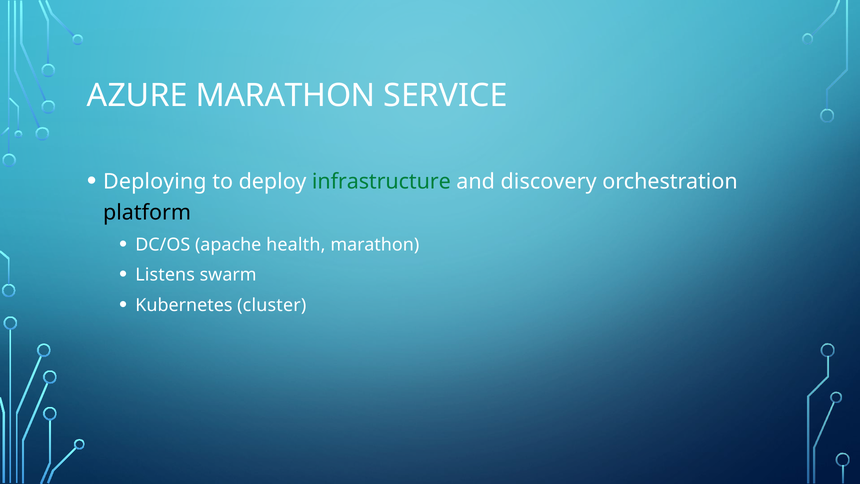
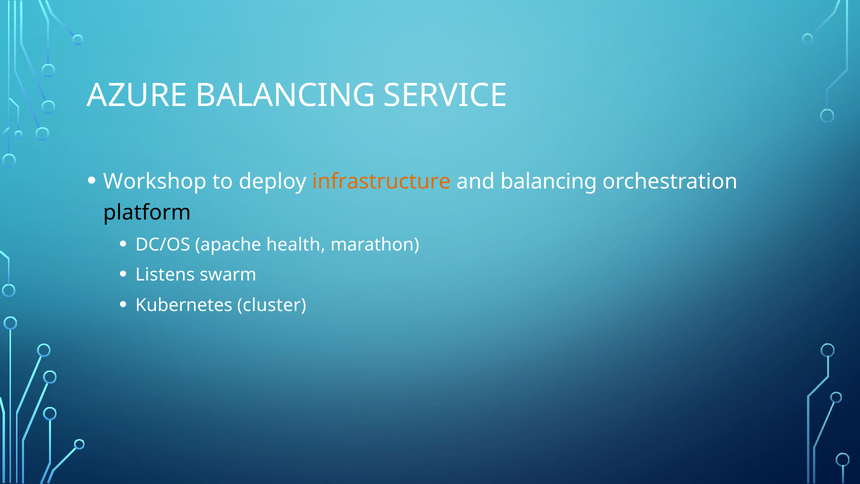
AZURE MARATHON: MARATHON -> BALANCING (286, 96)
Deploying: Deploying -> Workshop (155, 181)
infrastructure colour: green -> orange (381, 181)
and discovery: discovery -> balancing (549, 181)
